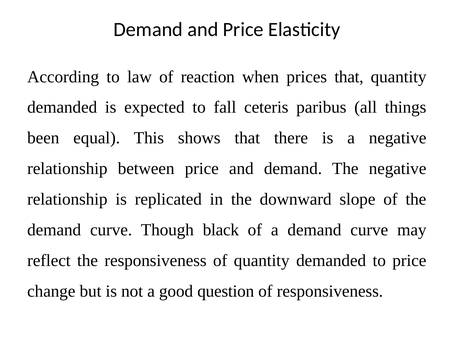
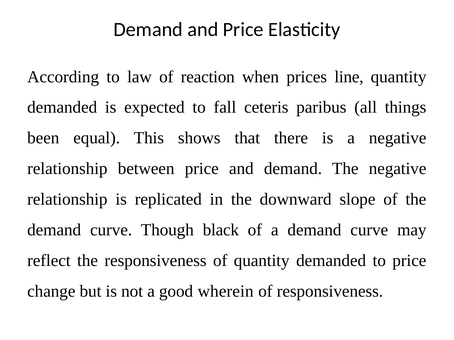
prices that: that -> line (349, 77)
question: question -> wherein (226, 292)
